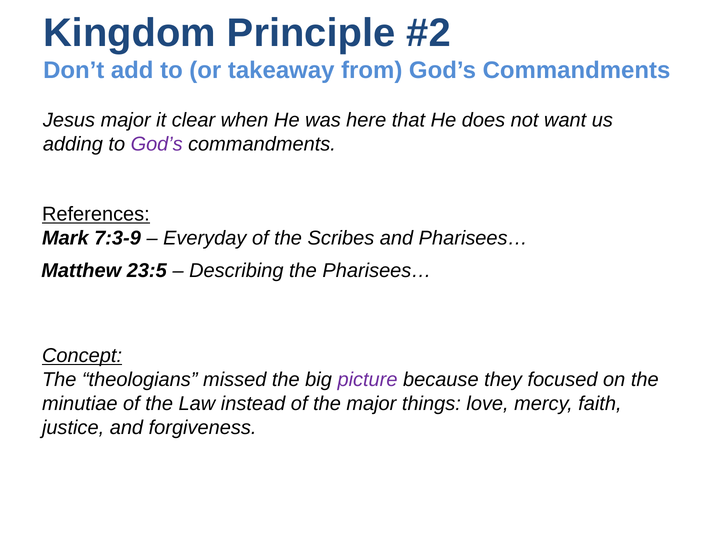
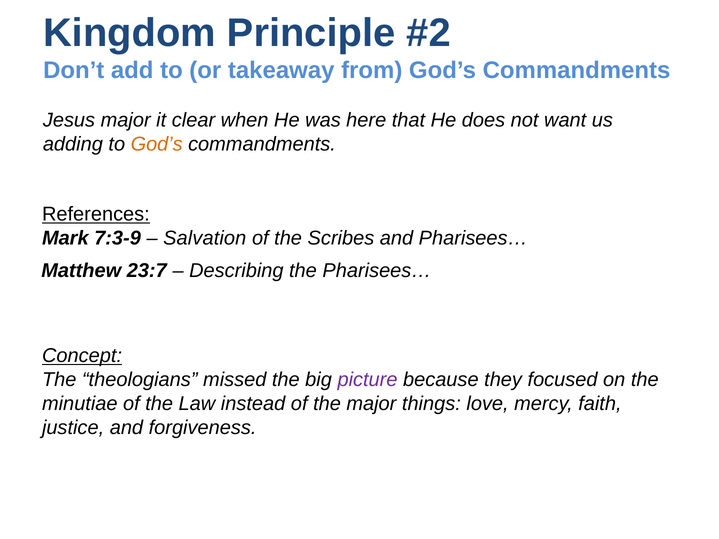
God’s colour: purple -> orange (157, 144)
Everyday: Everyday -> Salvation (205, 238)
23:5: 23:5 -> 23:7 (147, 271)
